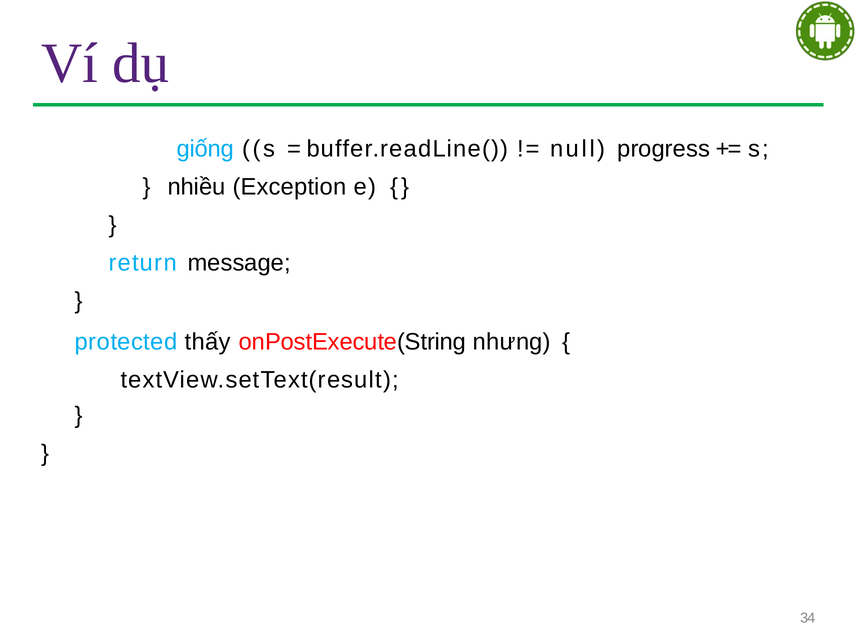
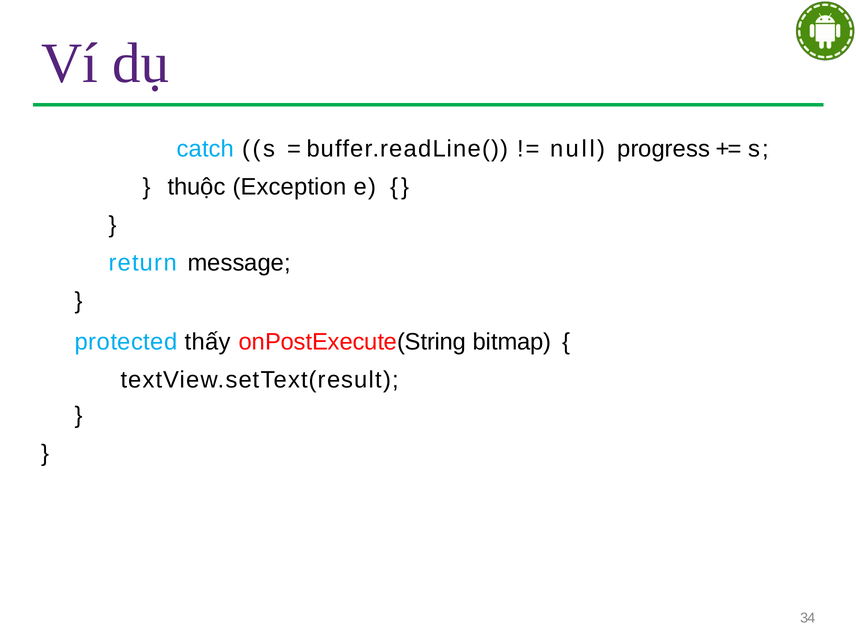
giống: giống -> catch (205, 149)
nhiều: nhiều -> thuộc (197, 187)
nhưng: nhưng -> bitmap (512, 342)
